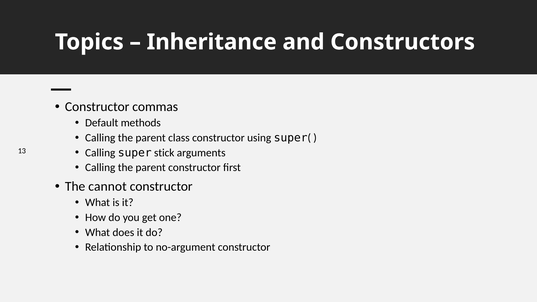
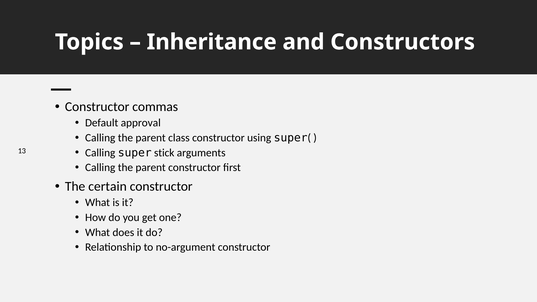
methods: methods -> approval (141, 123)
cannot: cannot -> certain (108, 186)
